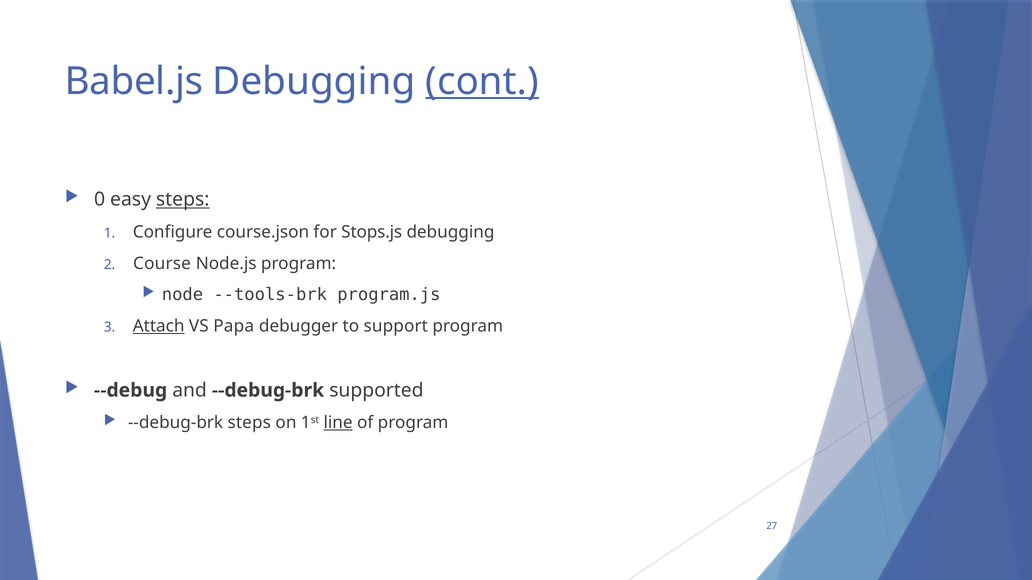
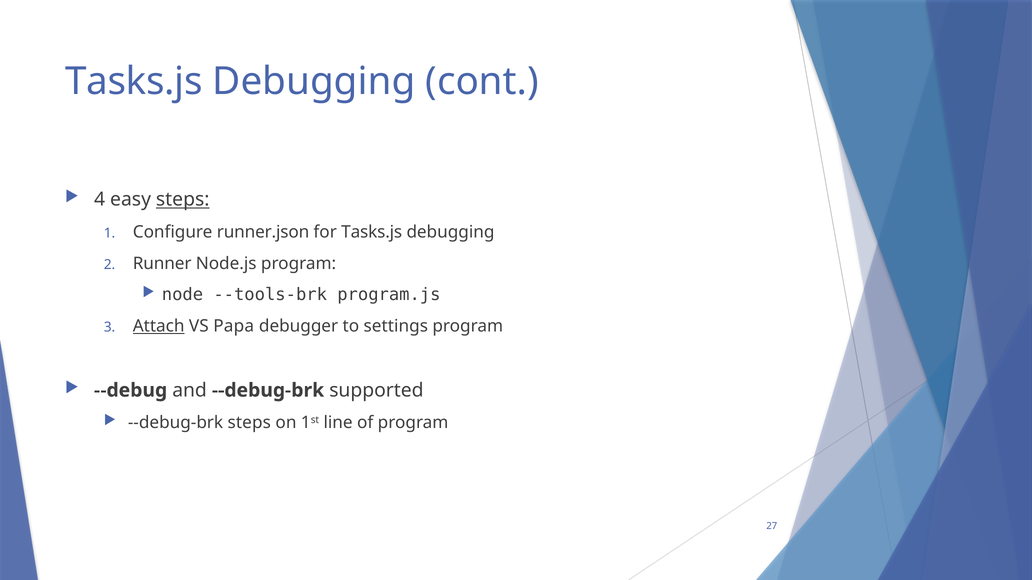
Babel.js: Babel.js -> Tasks.js (134, 81)
cont underline: present -> none (482, 81)
0: 0 -> 4 (100, 200)
course.json: course.json -> runner.json (263, 232)
for Stops.js: Stops.js -> Tasks.js (372, 232)
Course: Course -> Runner (162, 264)
support: support -> settings (396, 326)
line underline: present -> none (338, 423)
